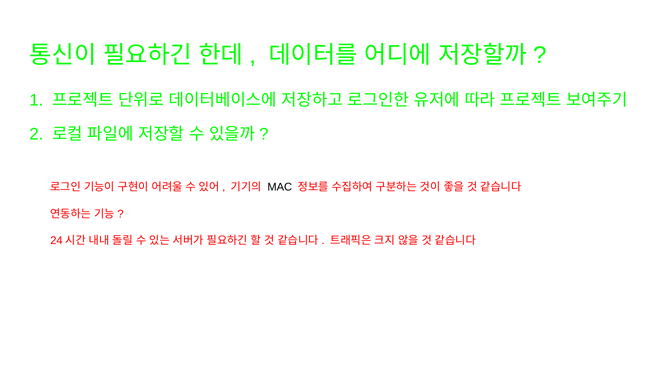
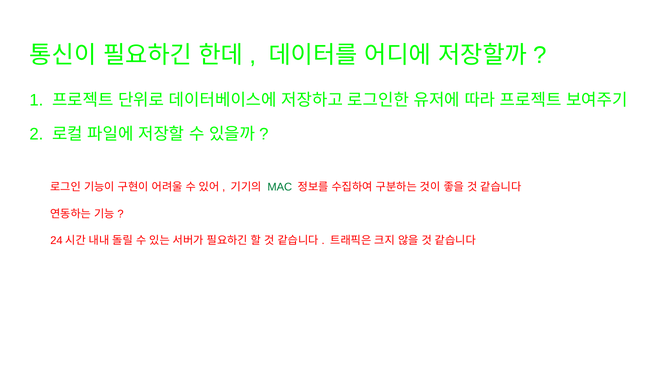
MAC colour: black -> green (280, 187)
